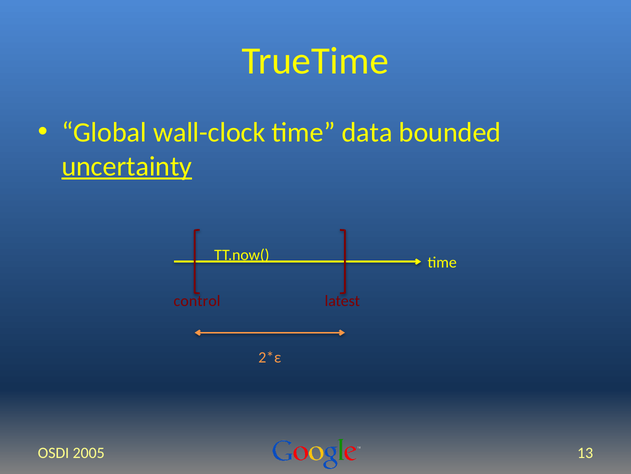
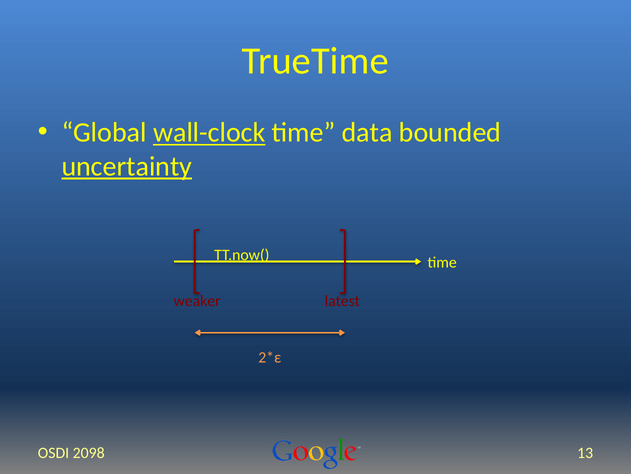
wall-clock underline: none -> present (209, 132)
control: control -> weaker (197, 301)
2005: 2005 -> 2098 (89, 452)
